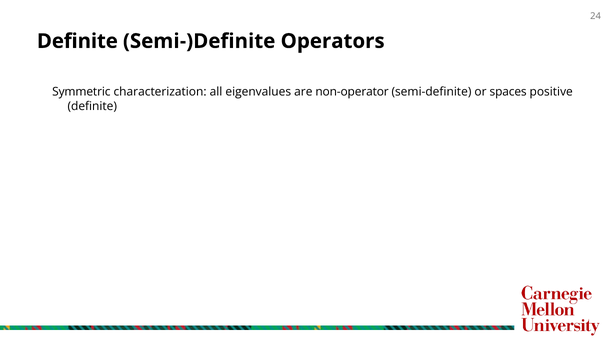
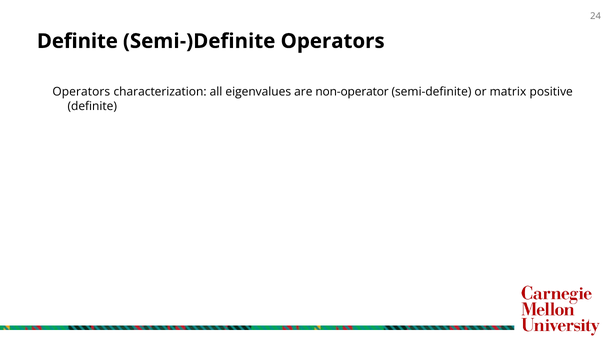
Symmetric: Symmetric -> Operators (81, 92)
spaces: spaces -> matrix (508, 92)
